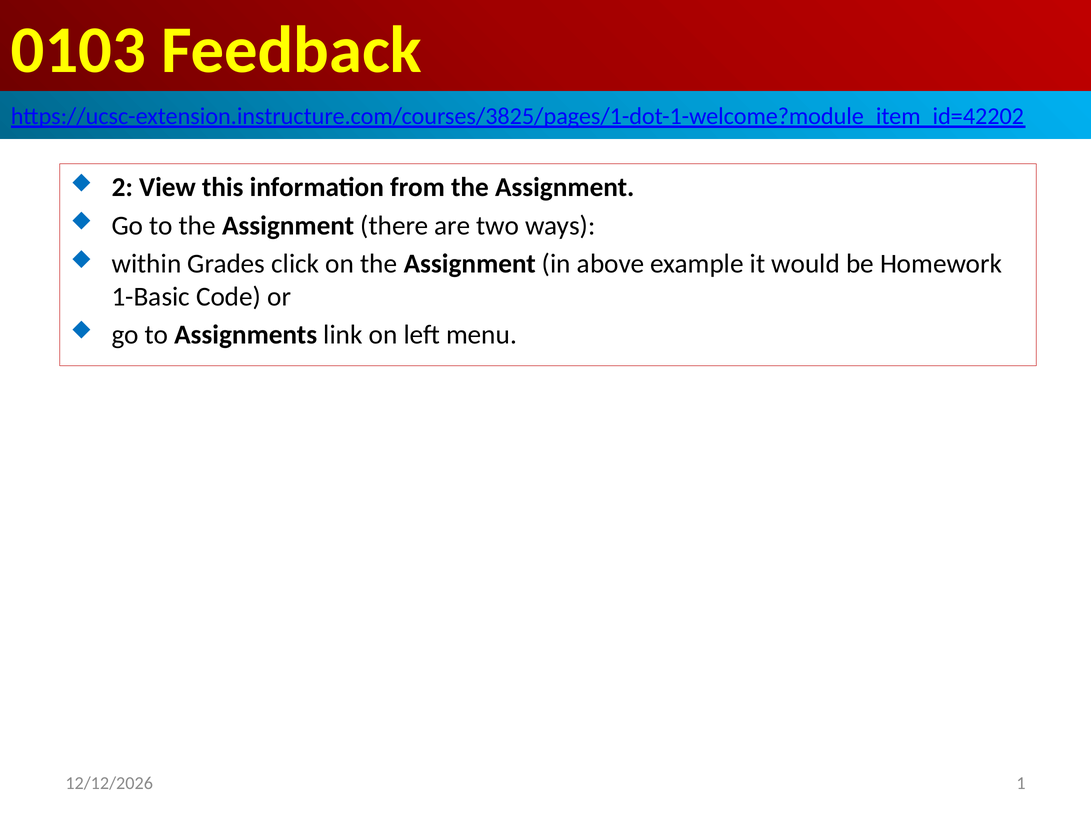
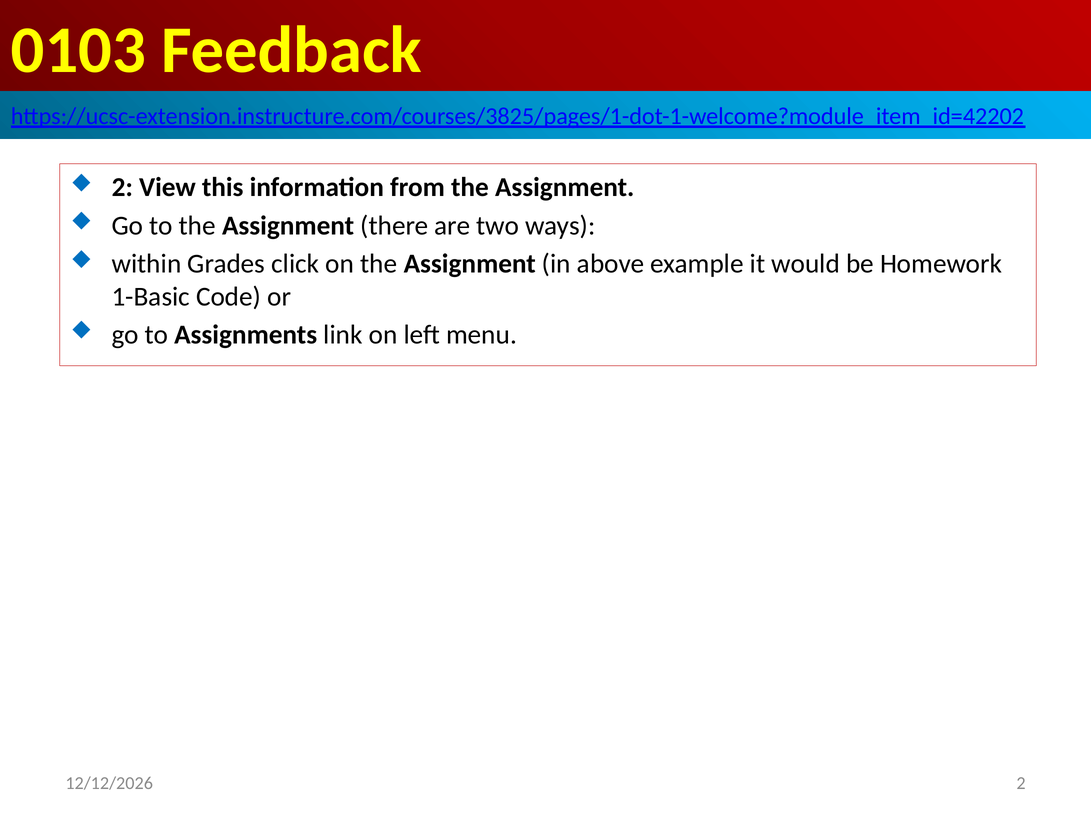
1: 1 -> 2 (1021, 784)
